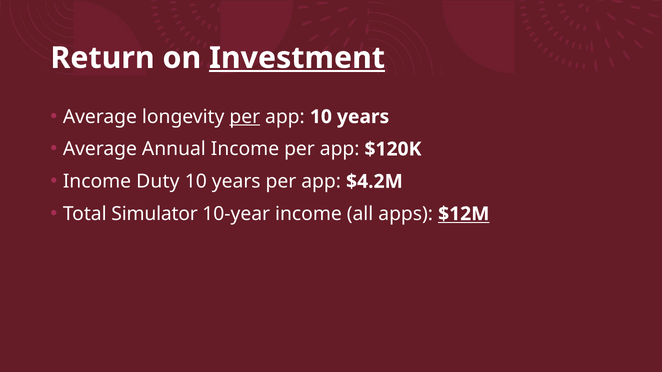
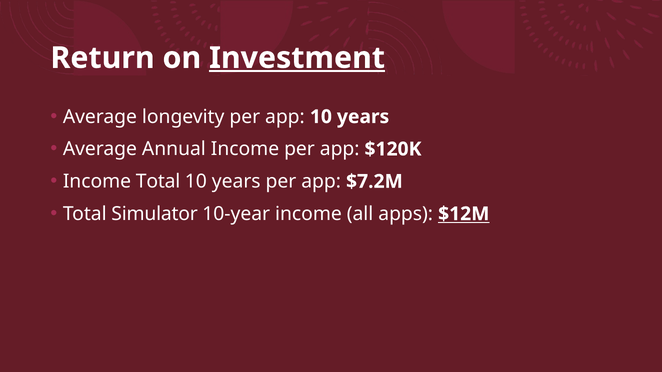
per underline: present -> none (245, 117)
Income Duty: Duty -> Total (158, 182)
$4.2M: $4.2M -> $7.2M (374, 182)
